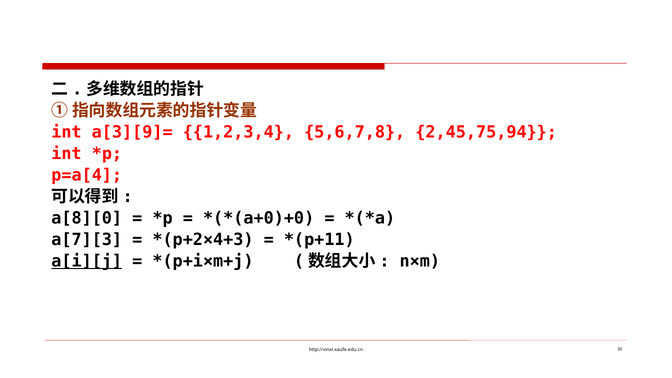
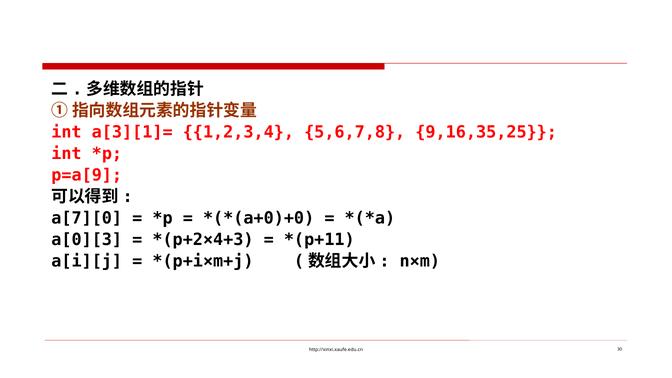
a[3][9]=: a[3][9]= -> a[3][1]= (132, 132)
2,45,75,94: 2,45,75,94 -> 9,16,35,25 (486, 132)
p=a[4: p=a[4 -> p=a[9 (87, 175)
a[8][0: a[8][0 -> a[7][0 (87, 218)
a[7][3: a[7][3 -> a[0][3 (87, 240)
a[i][j underline: present -> none (87, 261)
